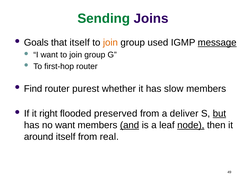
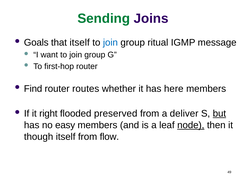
join colour: orange -> blue (110, 42)
used: used -> ritual (158, 42)
message underline: present -> none (217, 42)
purest: purest -> routes (86, 88)
slow: slow -> here (174, 88)
no want: want -> easy (65, 125)
and underline: present -> none (130, 125)
around: around -> though (39, 136)
real: real -> flow (109, 136)
